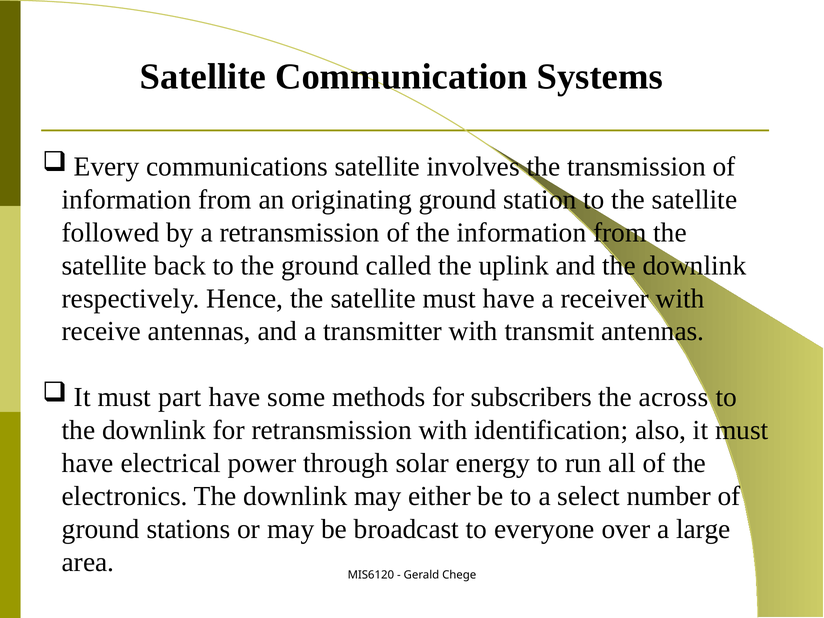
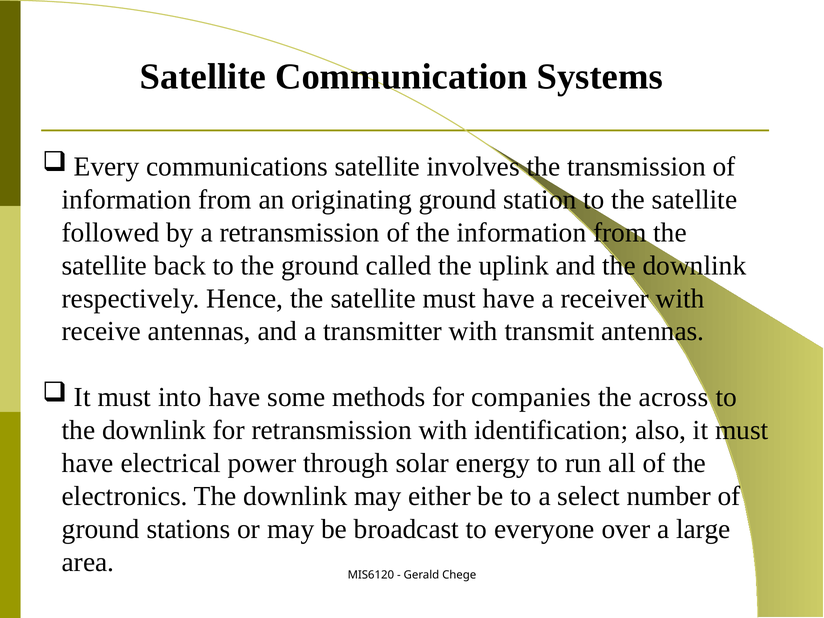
part: part -> into (180, 397)
subscribers: subscribers -> companies (531, 397)
